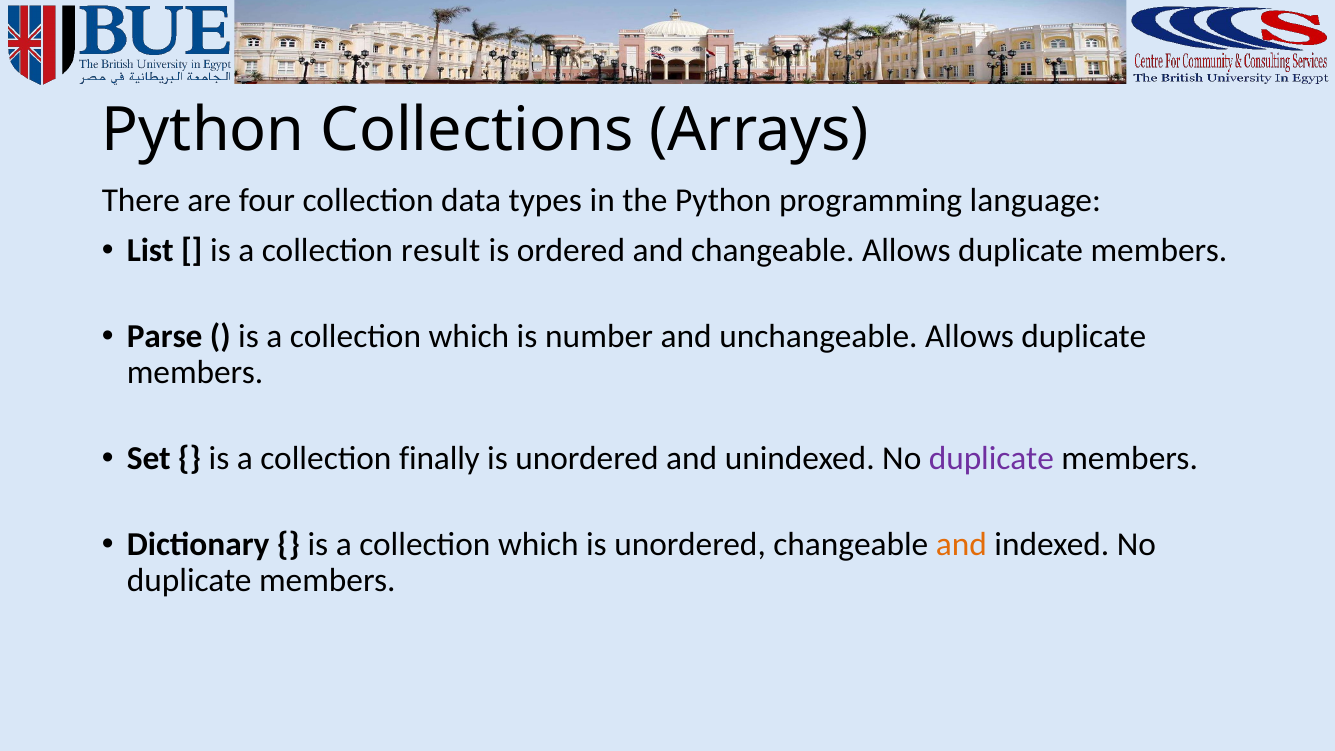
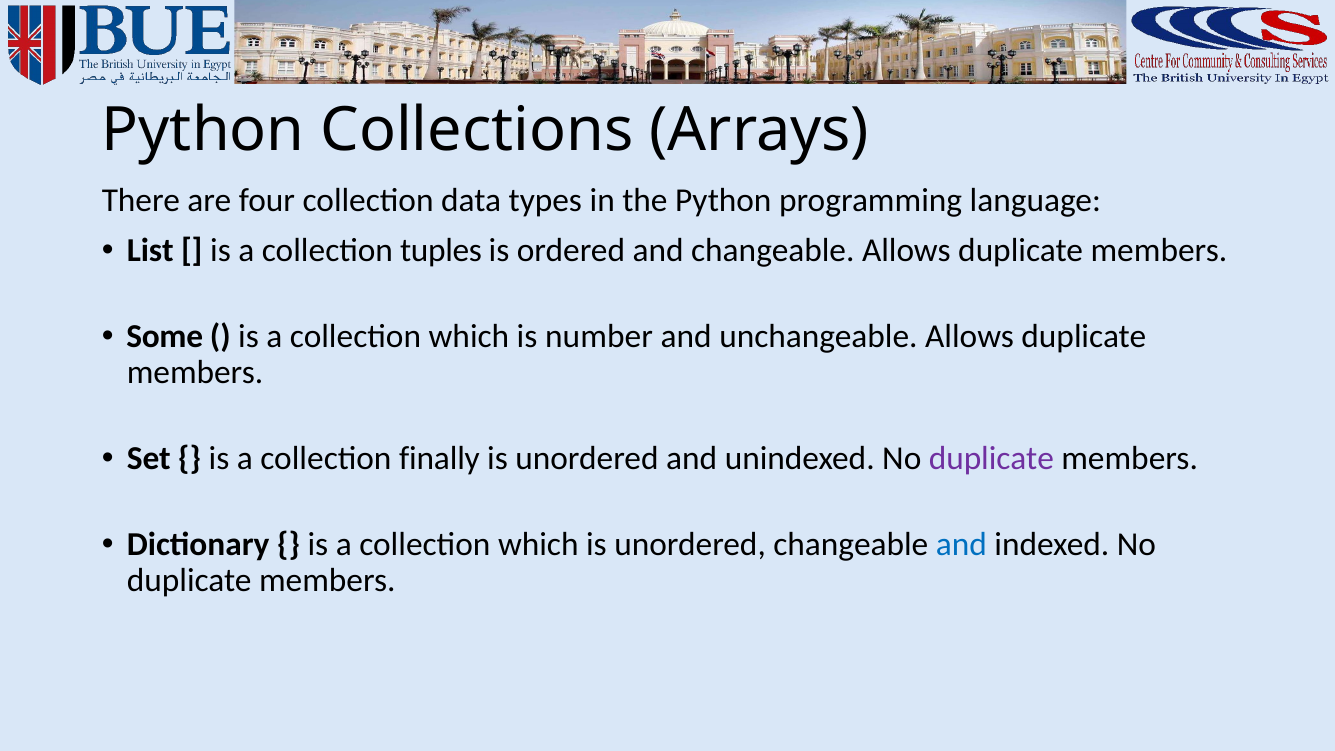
result: result -> tuples (441, 251)
Parse: Parse -> Some (165, 337)
and colour: orange -> blue (961, 545)
